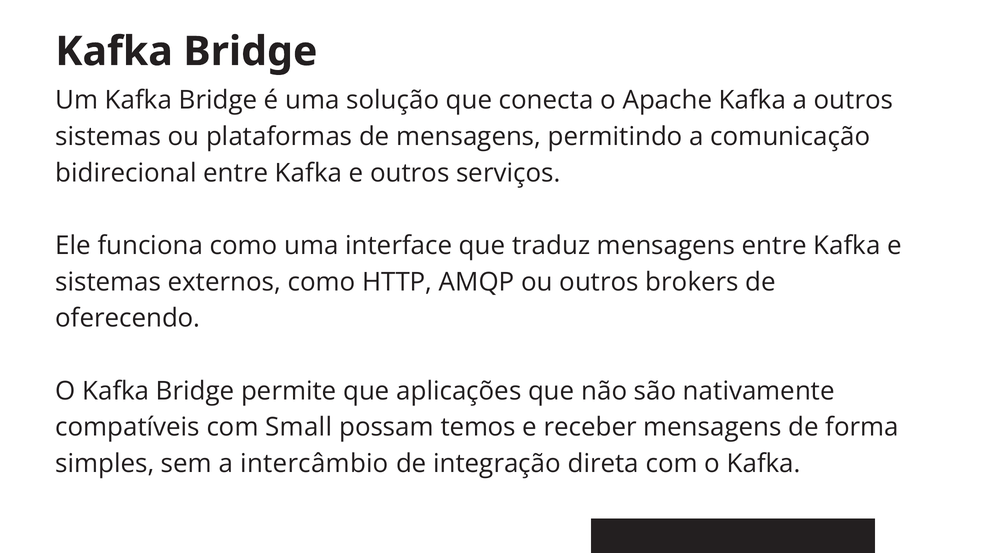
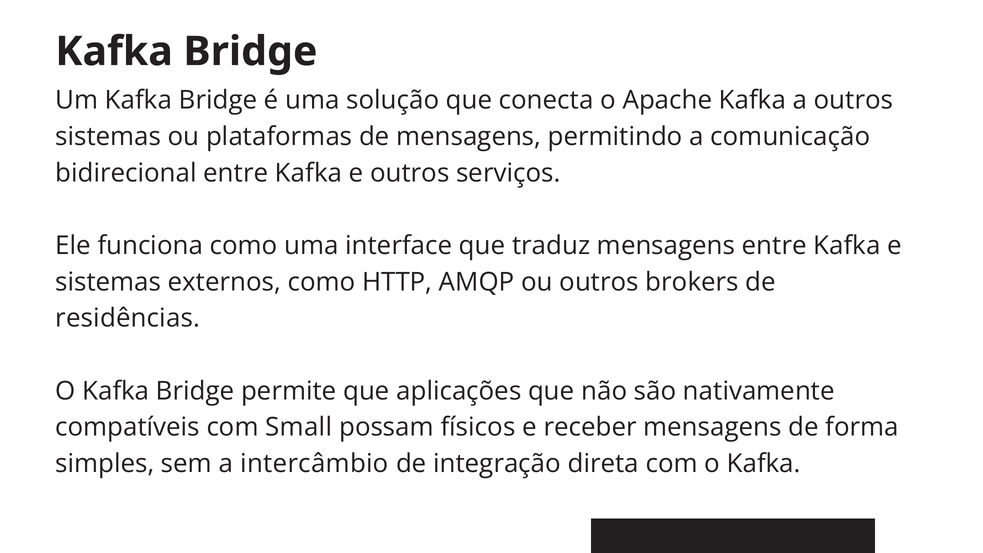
oferecendo: oferecendo -> residências (128, 318)
temos: temos -> físicos (478, 427)
